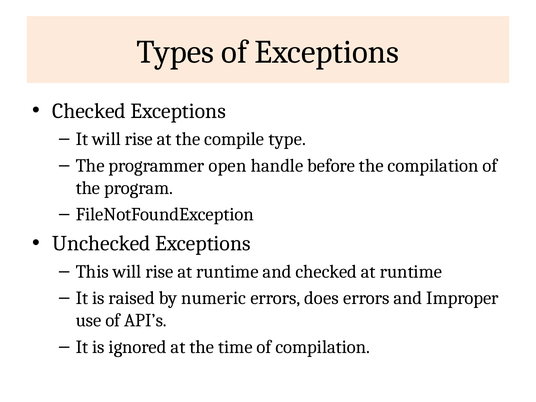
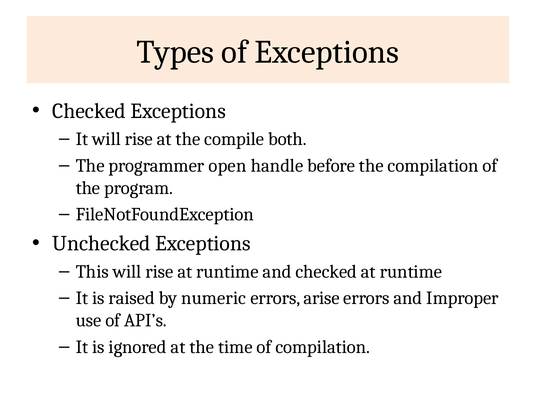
type: type -> both (287, 139)
does: does -> arise (322, 298)
